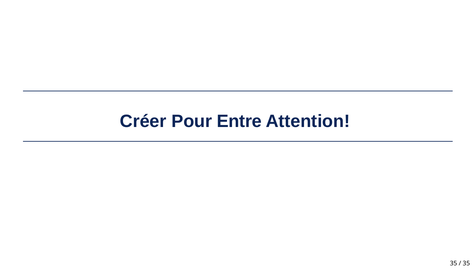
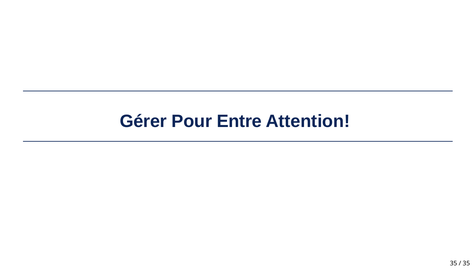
Créer: Créer -> Gérer (143, 121)
